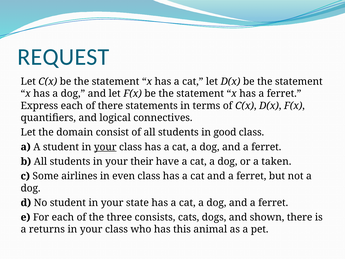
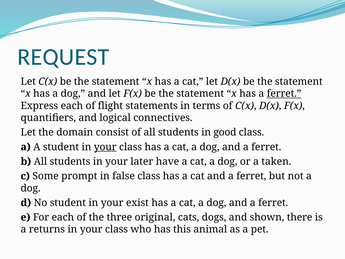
ferret underline: none -> present (284, 94)
of there: there -> flight (110, 106)
their: their -> later (142, 161)
airlines: airlines -> prompt (79, 176)
even: even -> false (124, 176)
state: state -> exist (137, 203)
consists: consists -> original (155, 217)
